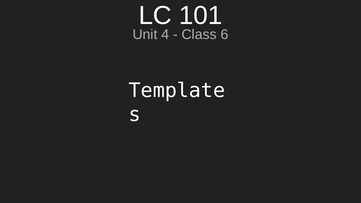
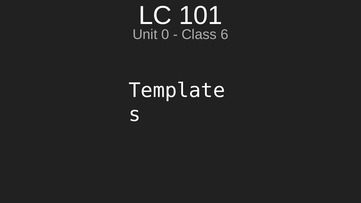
4: 4 -> 0 (165, 34)
